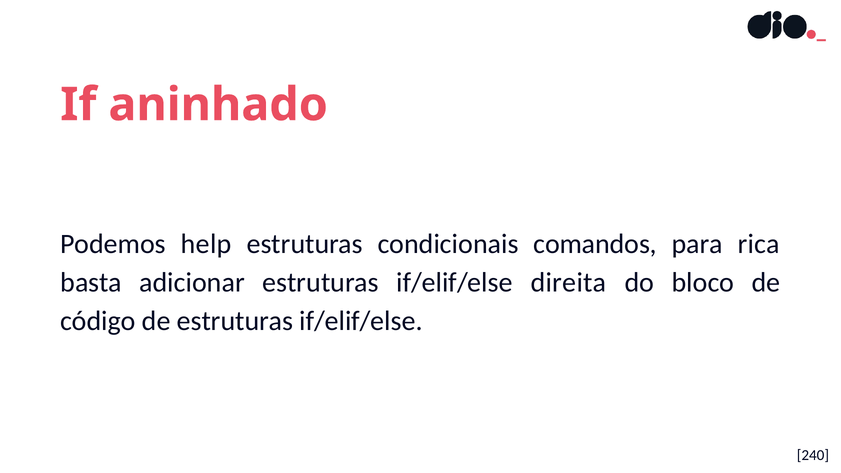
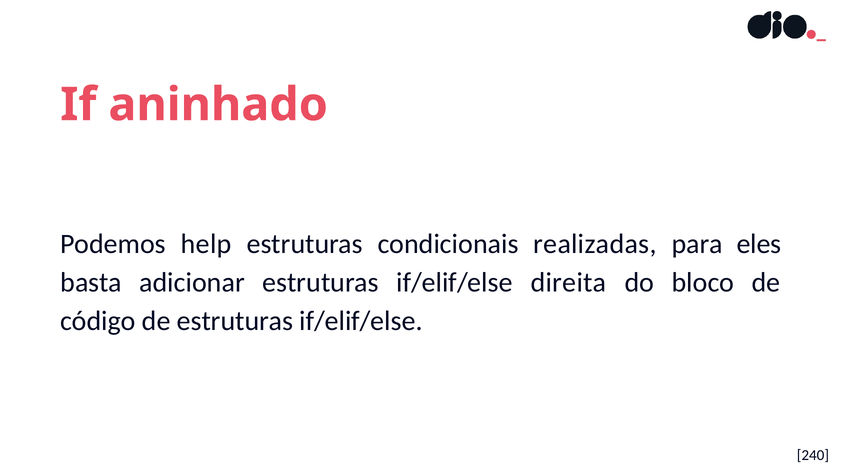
comandos: comandos -> realizadas (595, 244)
rica: rica -> eles (759, 244)
